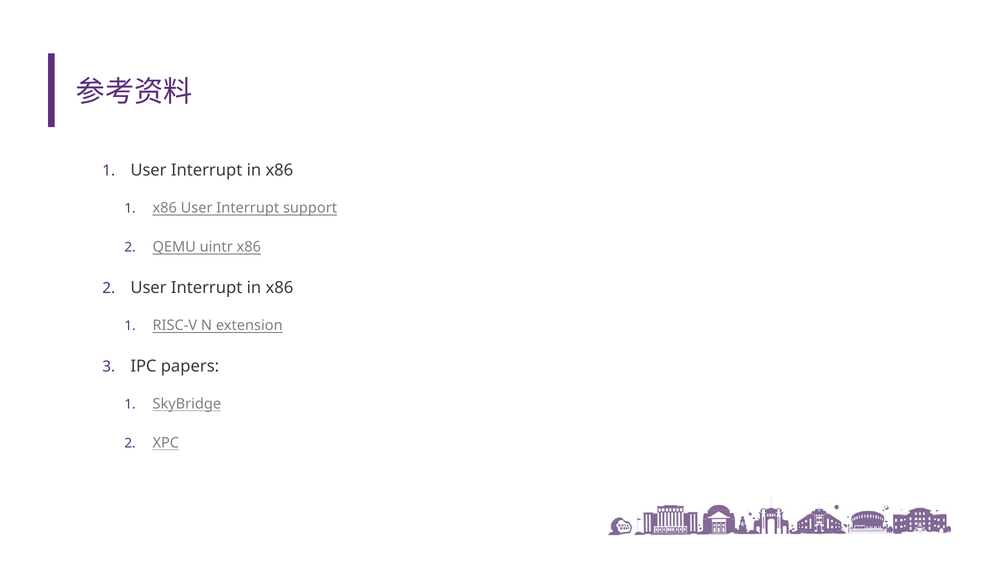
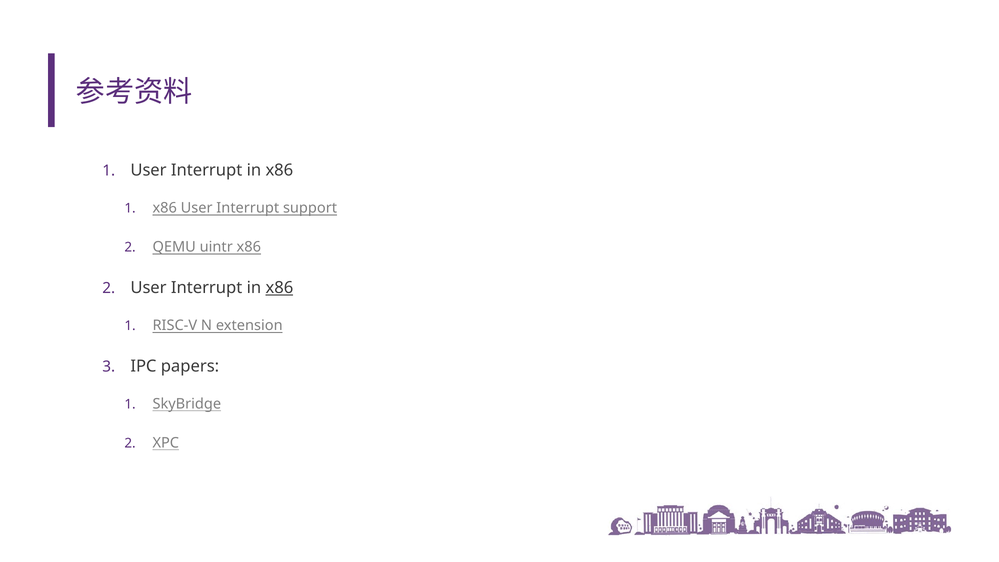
x86 underline: none -> present (279, 288)
